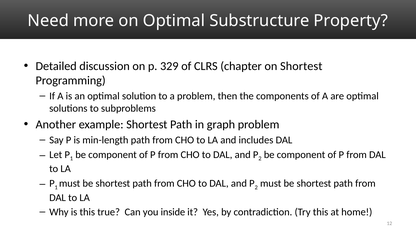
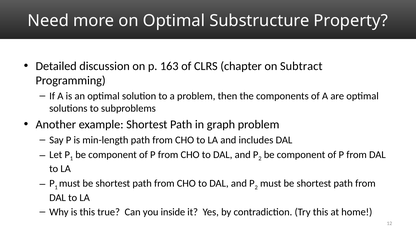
329: 329 -> 163 (169, 66)
on Shortest: Shortest -> Subtract (301, 66)
